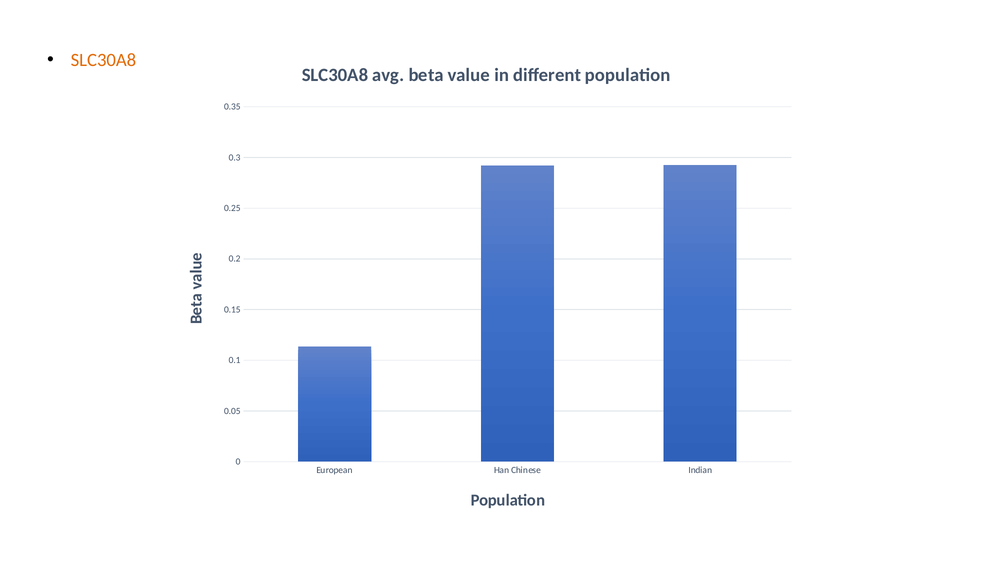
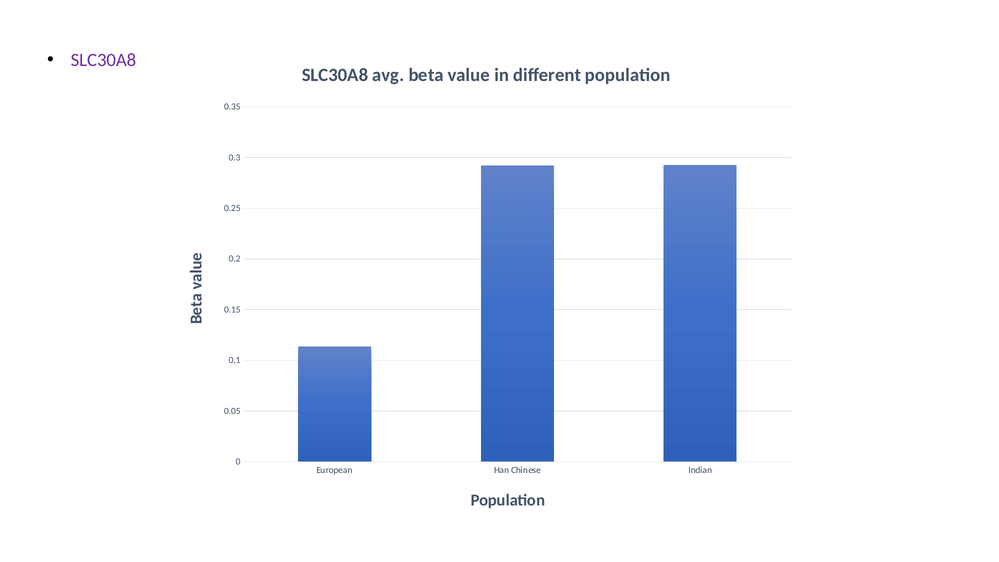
SLC30A8 colour: orange -> purple (103, 60)
